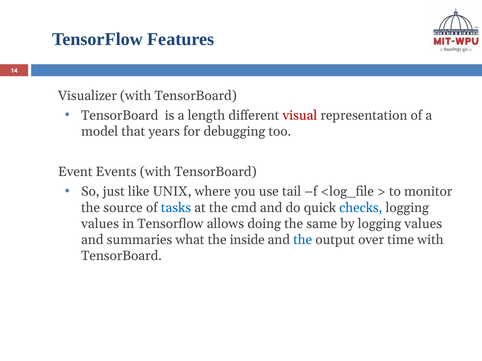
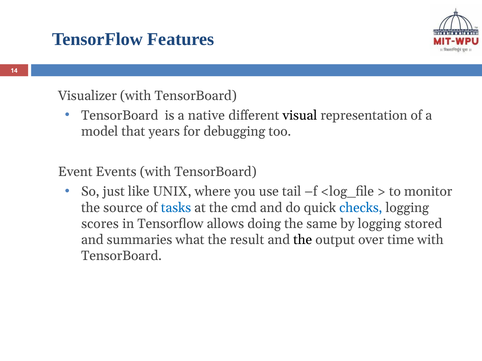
length: length -> native (206, 115)
visual colour: red -> black (300, 115)
values: values -> scores (100, 224)
by logging values: values -> stored (423, 224)
inside: inside -> result (247, 240)
the colour: blue -> black (303, 240)
